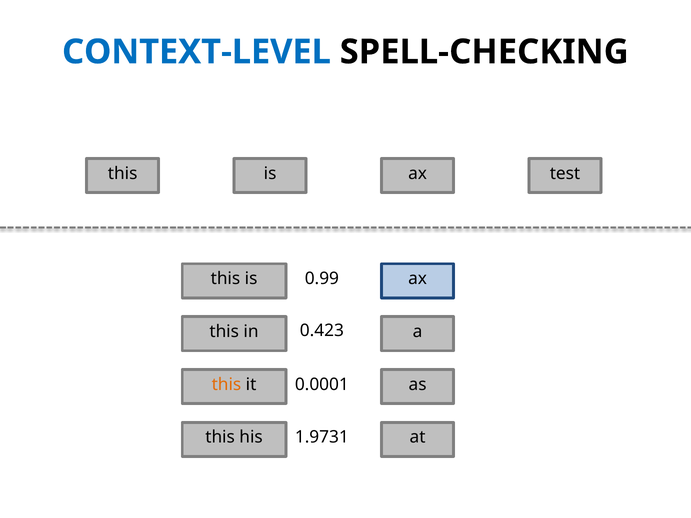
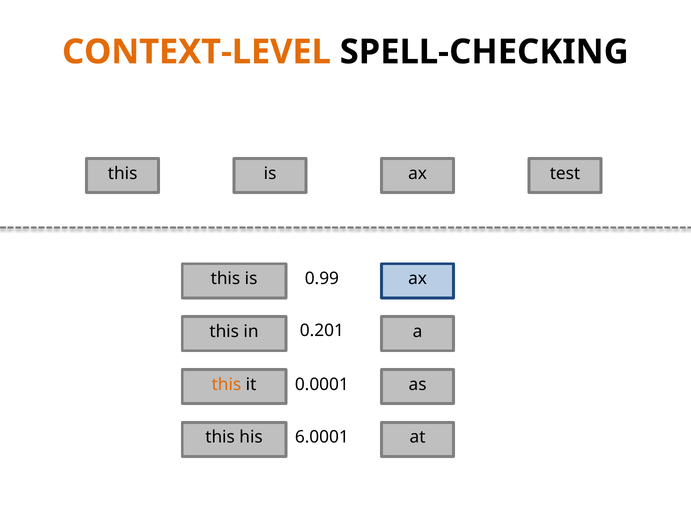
CONTEXT-LEVEL colour: blue -> orange (196, 52)
0.423: 0.423 -> 0.201 (322, 331)
1.9731: 1.9731 -> 6.0001 (322, 437)
